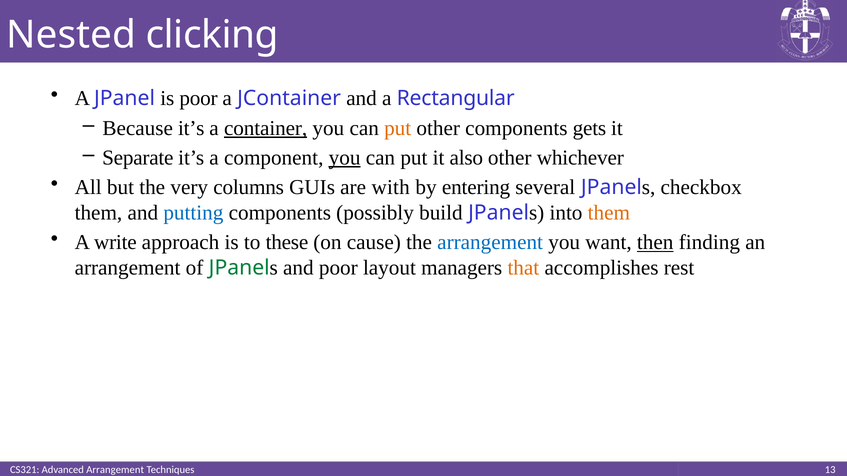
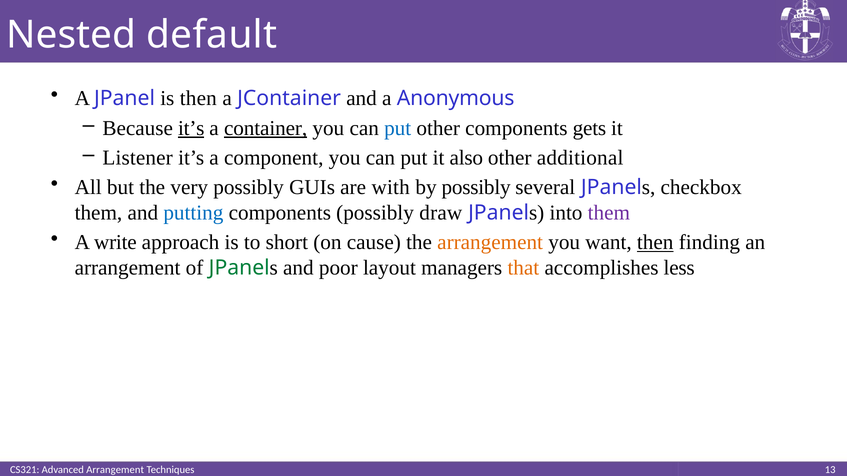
clicking: clicking -> default (212, 35)
is poor: poor -> then (198, 99)
Rectangular: Rectangular -> Anonymous (456, 99)
it’s underline: none -> present (191, 128)
put colour: orange -> blue (398, 128)
Separate: Separate -> Listener (138, 158)
you underline: present -> none (345, 158)
whichever: whichever -> additional (580, 158)
very columns: columns -> possibly (249, 187)
by entering: entering -> possibly (476, 187)
build: build -> draw (441, 213)
them colour: orange -> purple (609, 213)
these: these -> short (287, 243)
arrangement colour: blue -> orange (490, 243)
rest: rest -> less (679, 268)
